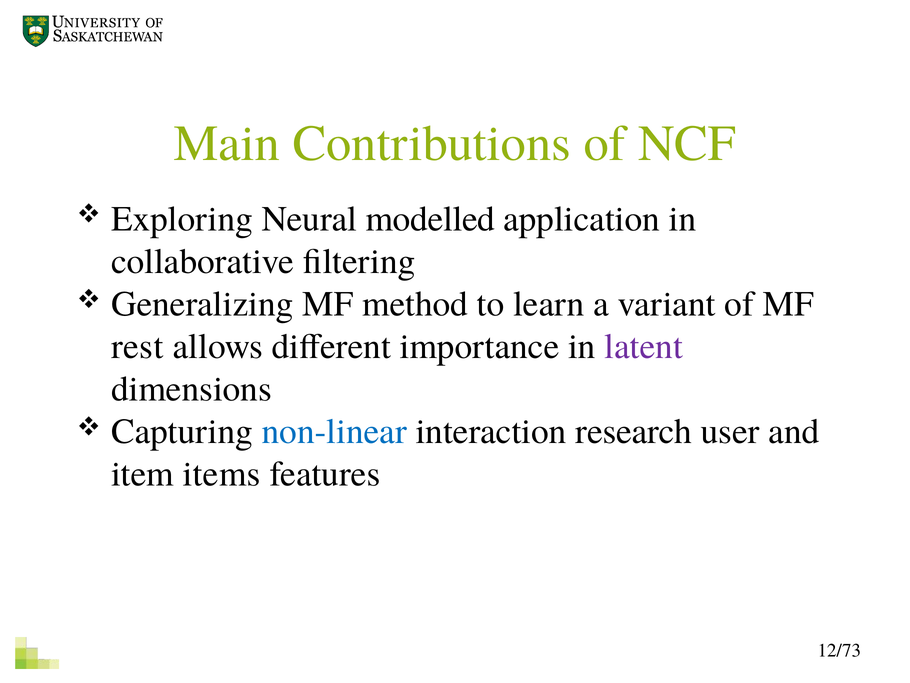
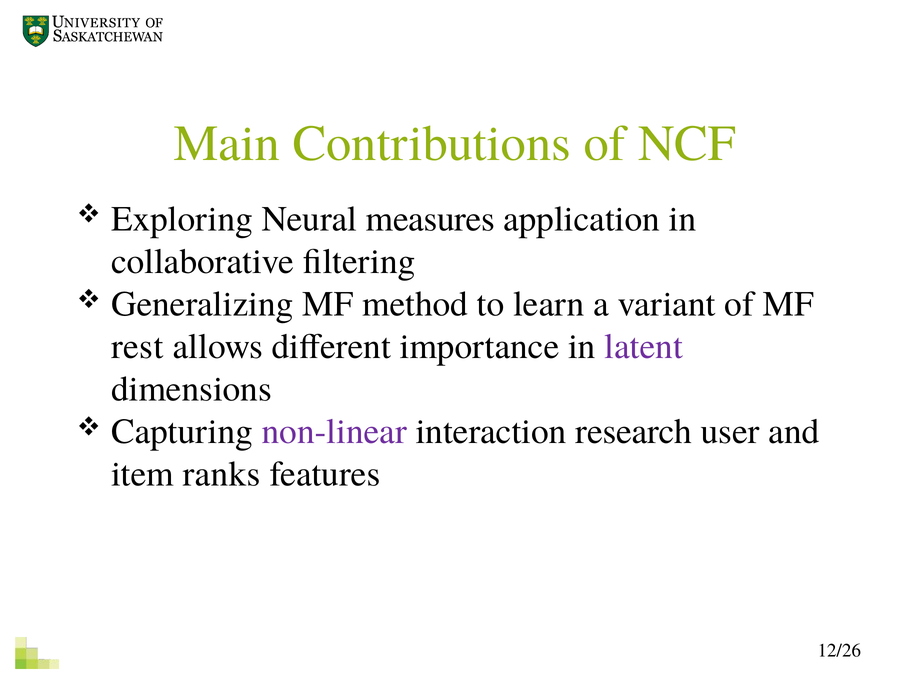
modelled: modelled -> measures (430, 219)
non-linear colour: blue -> purple (334, 431)
items: items -> ranks (222, 474)
12/73: 12/73 -> 12/26 (840, 650)
